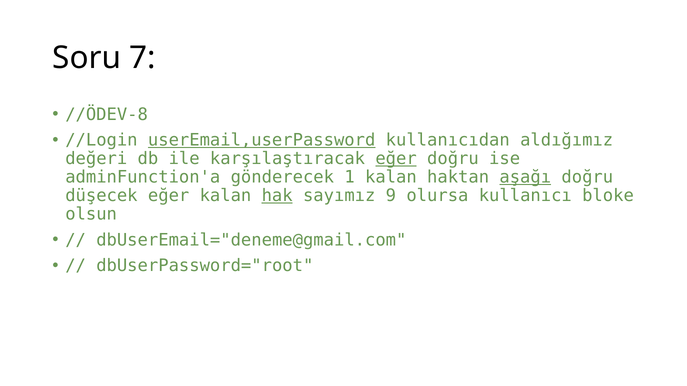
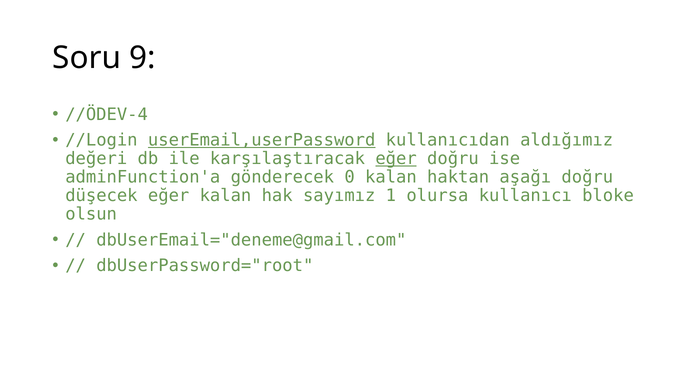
7: 7 -> 9 (143, 58)
//ÖDEV-8: //ÖDEV-8 -> //ÖDEV-4 (107, 115)
1: 1 -> 0 (350, 177)
aşağı underline: present -> none (525, 177)
hak underline: present -> none (277, 196)
9: 9 -> 1 (391, 196)
